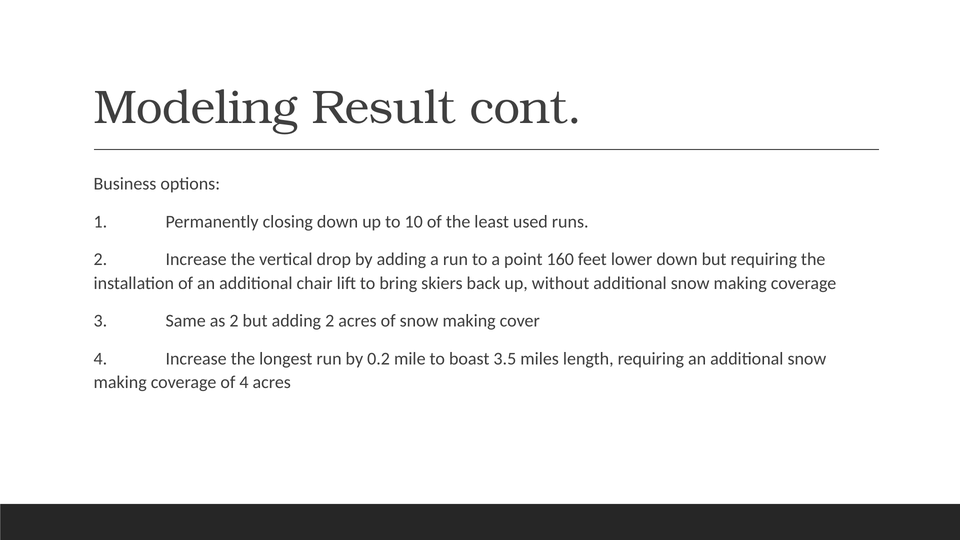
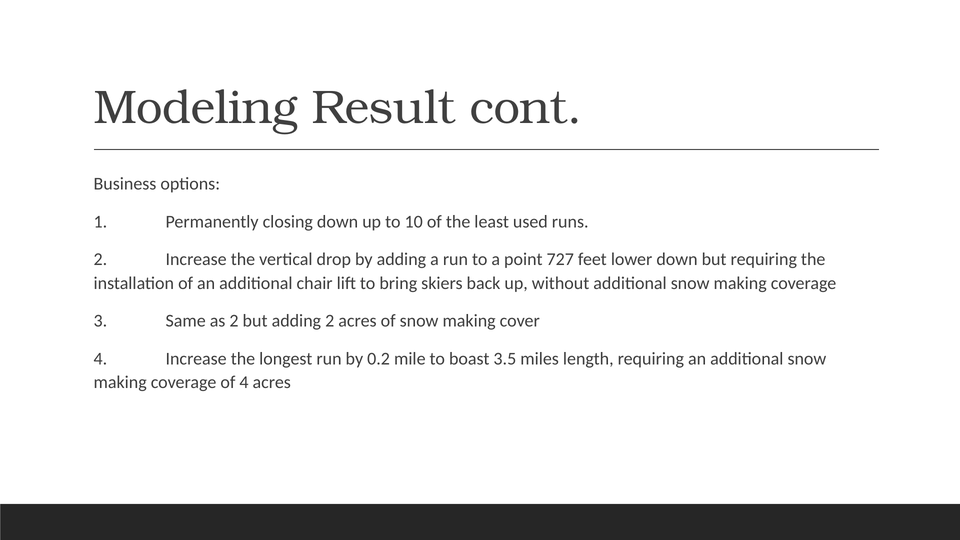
160: 160 -> 727 (560, 259)
